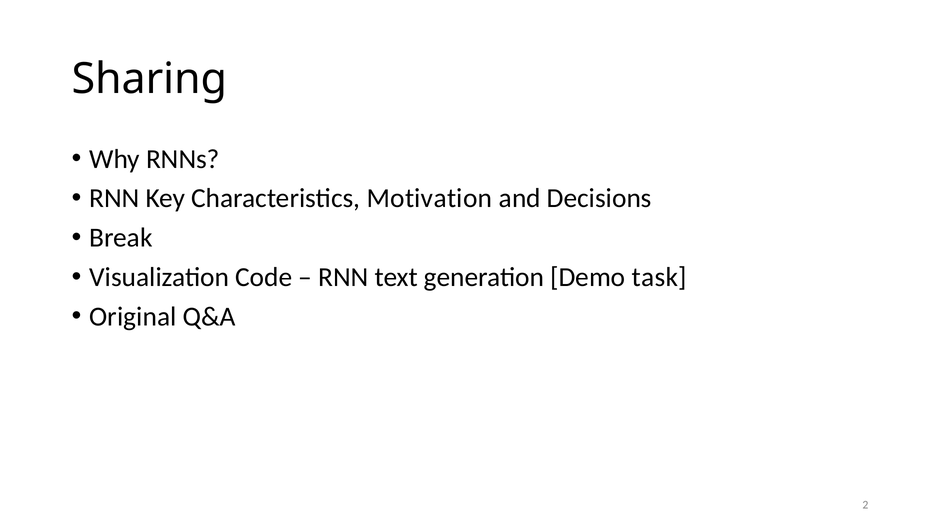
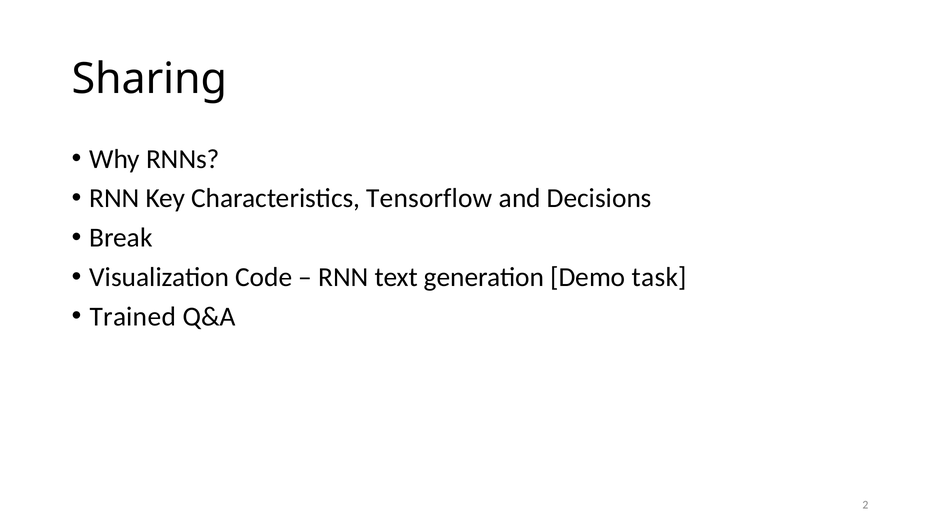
Motivation: Motivation -> Tensorflow (429, 198)
Original: Original -> Trained (133, 316)
